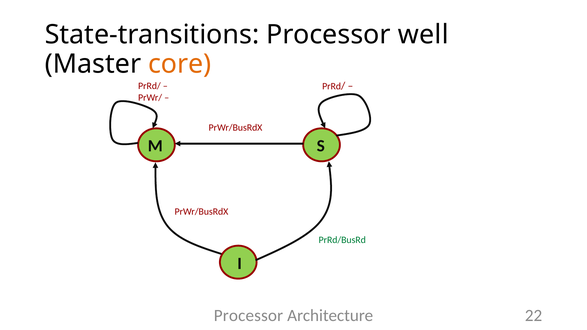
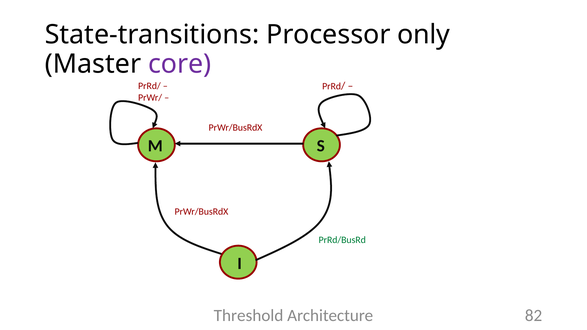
well: well -> only (424, 35)
core colour: orange -> purple (180, 64)
Processor: Processor -> Threshold (249, 316)
22: 22 -> 82 (534, 316)
